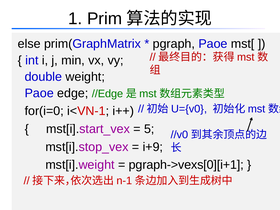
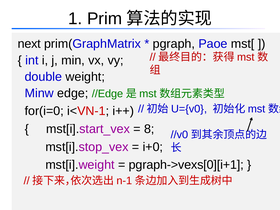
else: else -> next (29, 44)
Paoe: Paoe -> Minw (39, 93)
5: 5 -> 8 (149, 129)
i+9: i+9 -> i+0 (153, 147)
